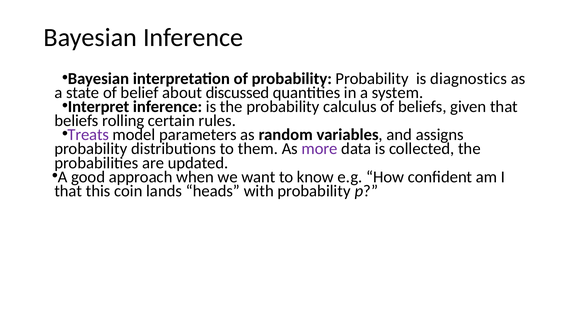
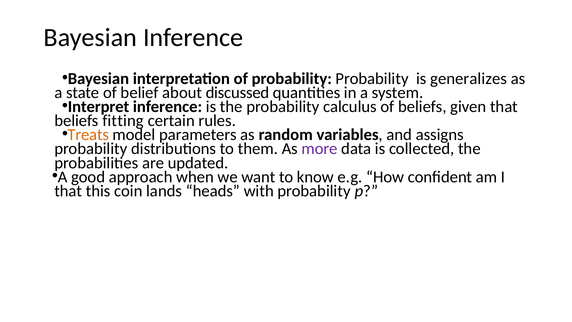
diagnostics: diagnostics -> generalizes (469, 79)
rolling: rolling -> fitting (123, 121)
Treats colour: purple -> orange (88, 135)
